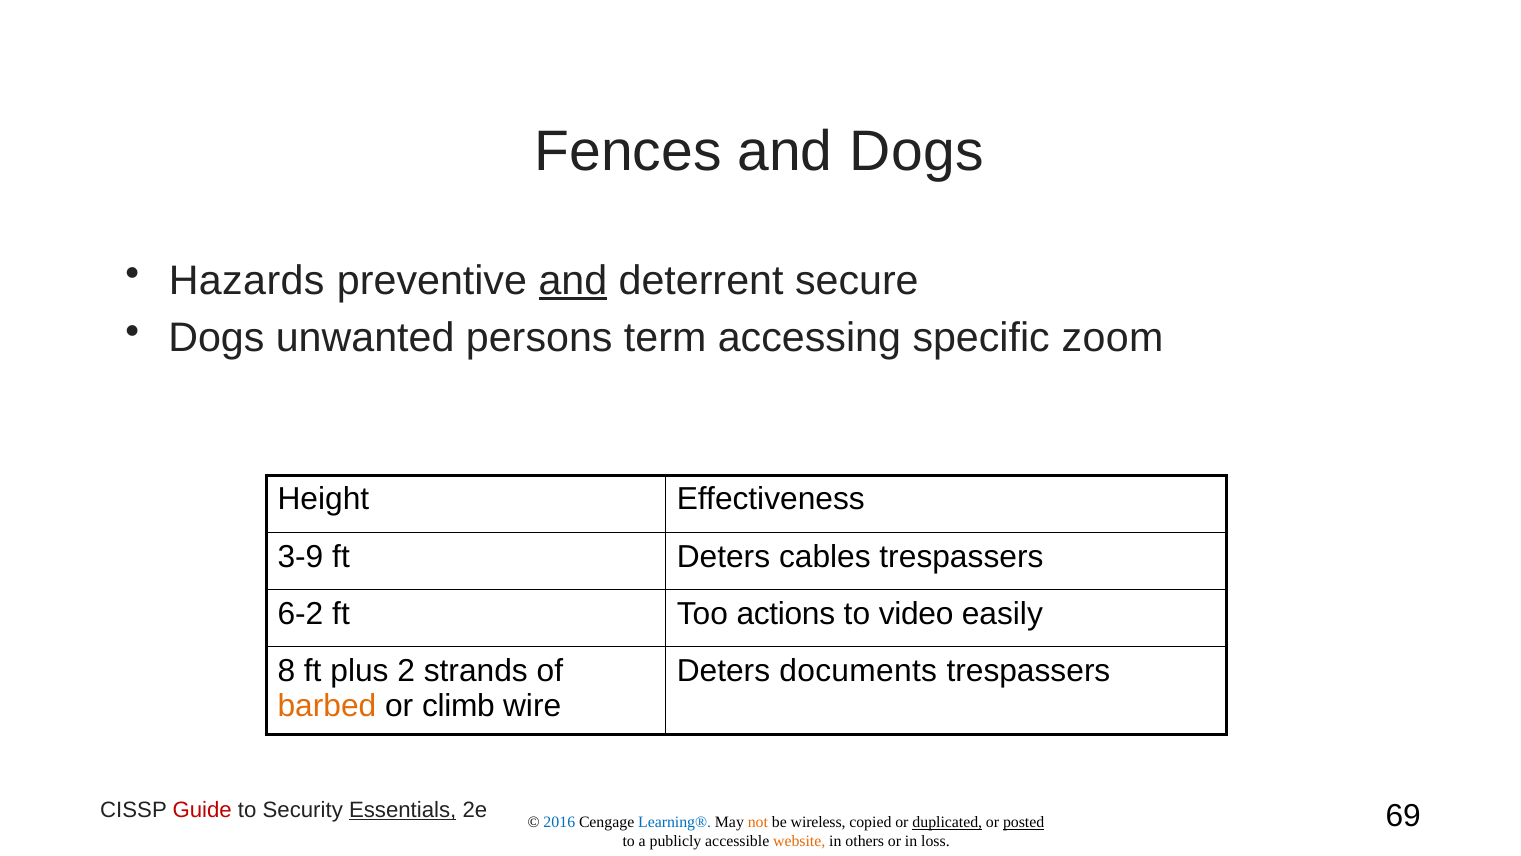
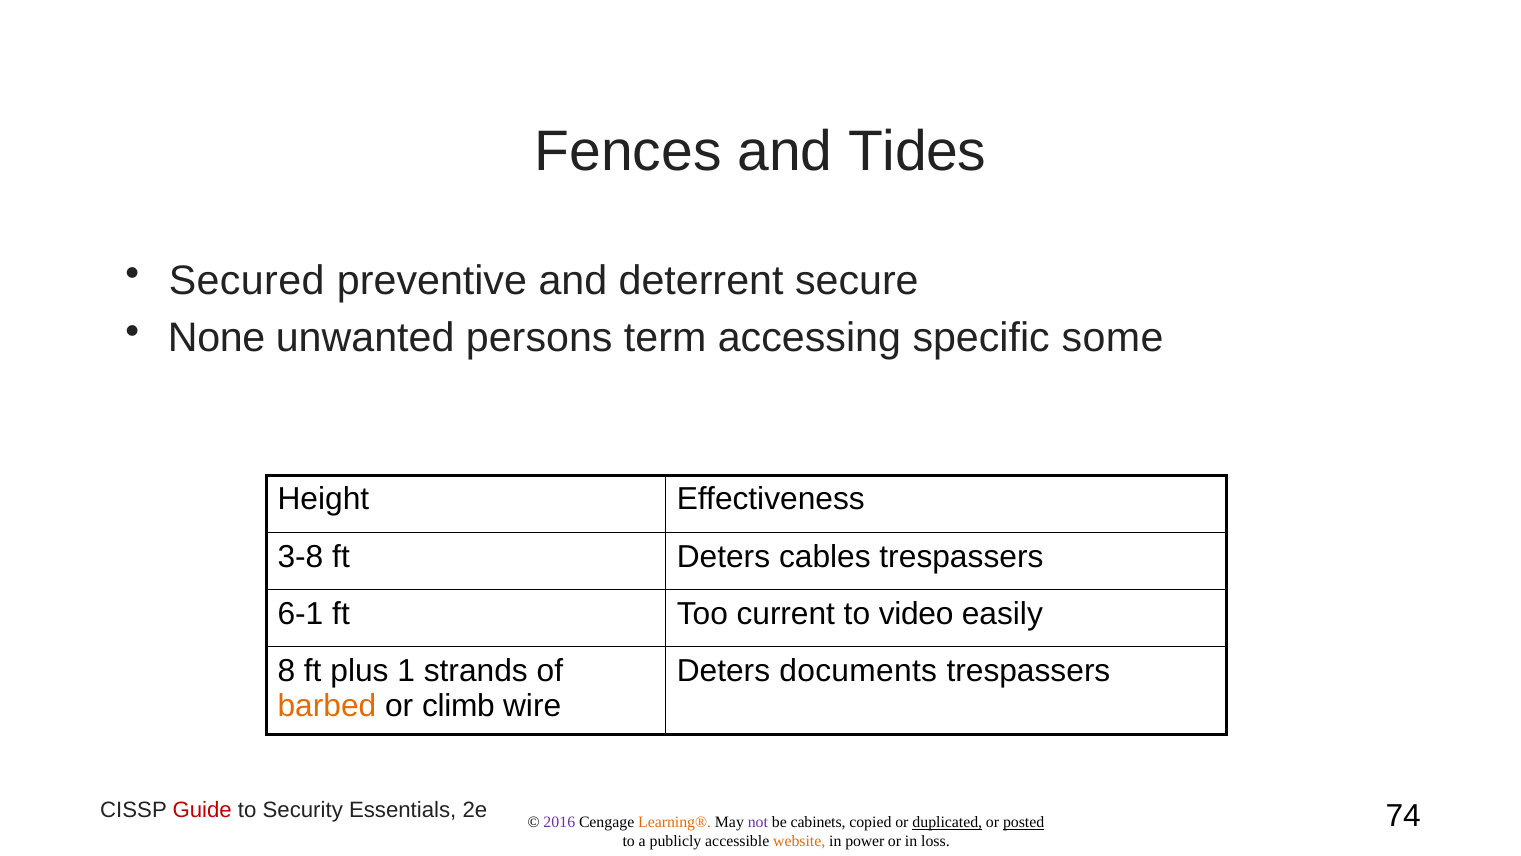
and Dogs: Dogs -> Tides (917, 151)
Hazards: Hazards -> Secured (247, 280)
and underline: present -> none (573, 280)
Dogs: Dogs -> None (217, 338)
zoom: zoom -> some (1113, 338)
3-9: 3-9 -> 3-8 (300, 556)
6-2: 6-2 -> 6-1 (300, 613)
actions: actions -> current (786, 613)
2: 2 -> 1 (406, 670)
Essentials underline: present -> none (403, 810)
69: 69 -> 74 (1403, 816)
2016 colour: blue -> purple (559, 822)
Learning® colour: blue -> orange (675, 822)
not colour: orange -> purple (758, 822)
wireless: wireless -> cabinets (818, 822)
others: others -> power (865, 841)
